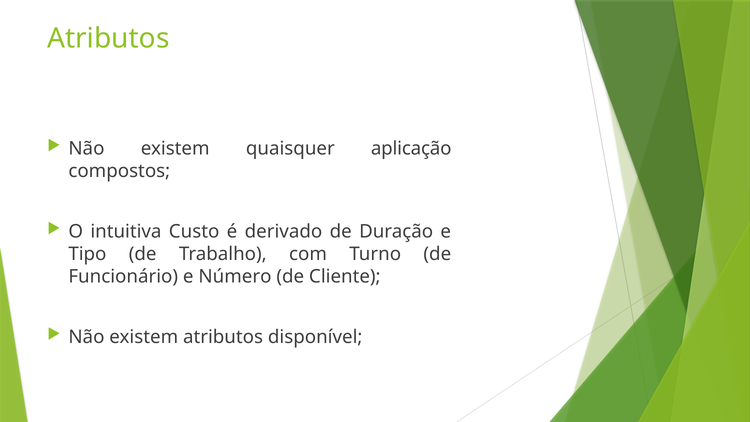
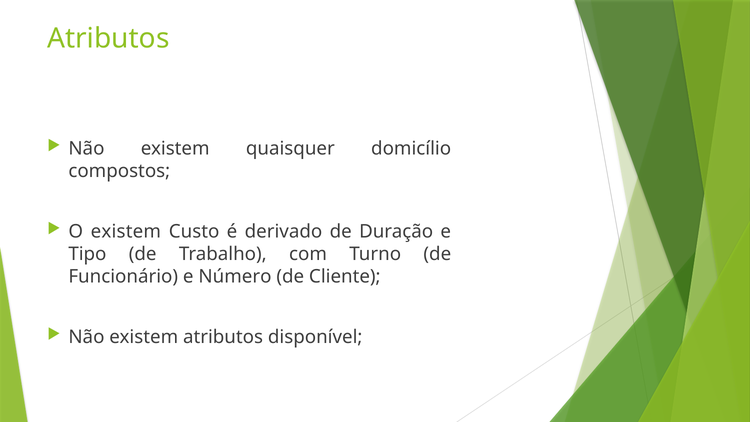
aplicação: aplicação -> domicílio (411, 148)
O intuitiva: intuitiva -> existem (126, 231)
